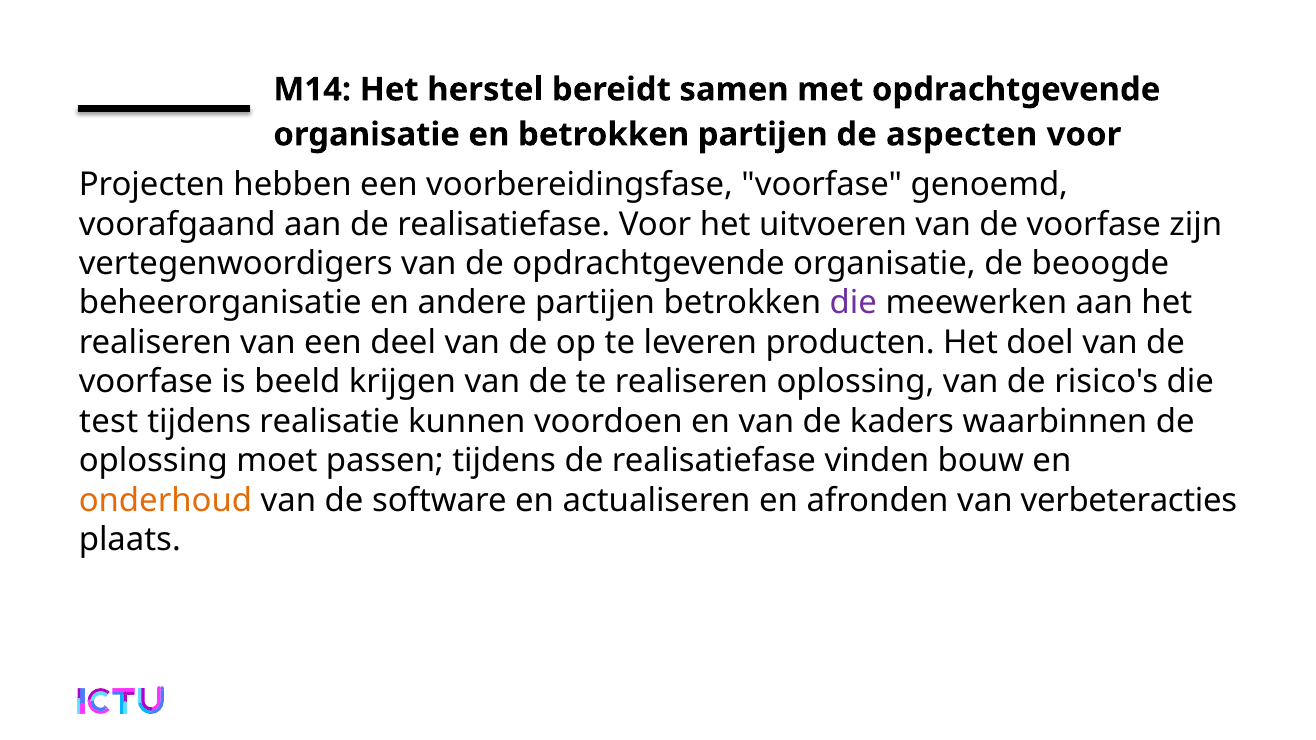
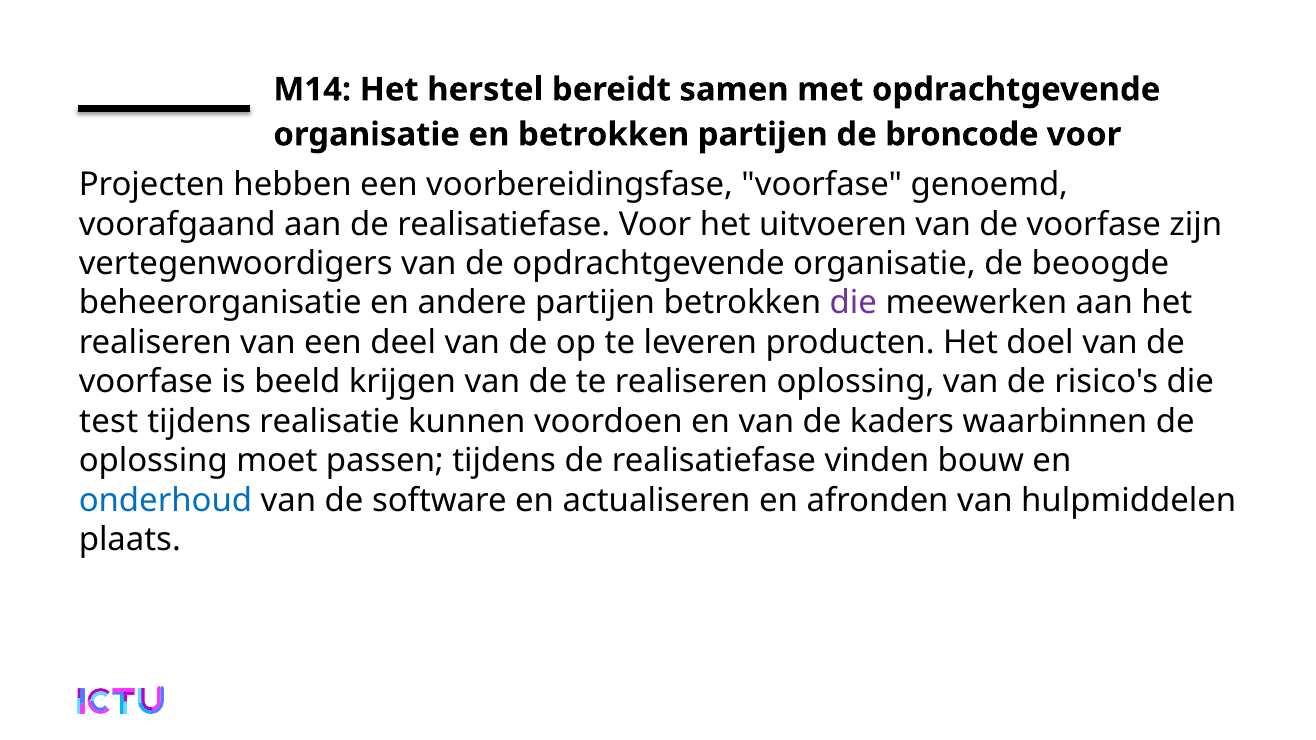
aspecten: aspecten -> broncode (962, 135)
onderhoud colour: orange -> blue (165, 501)
verbeteracties: verbeteracties -> hulpmiddelen (1129, 501)
